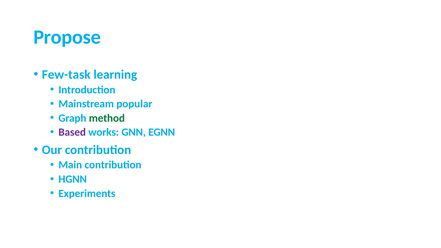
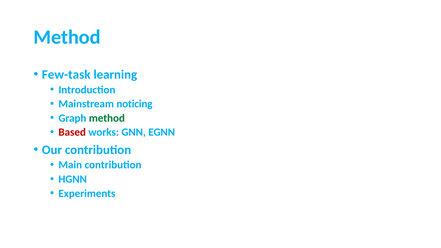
Propose: Propose -> Method (67, 37)
popular: popular -> noticing (134, 104)
Based colour: purple -> red (72, 132)
